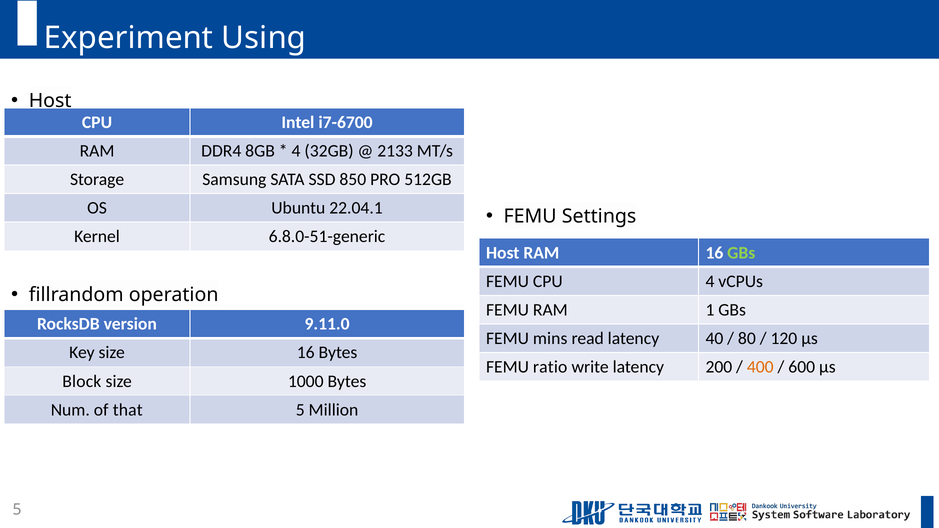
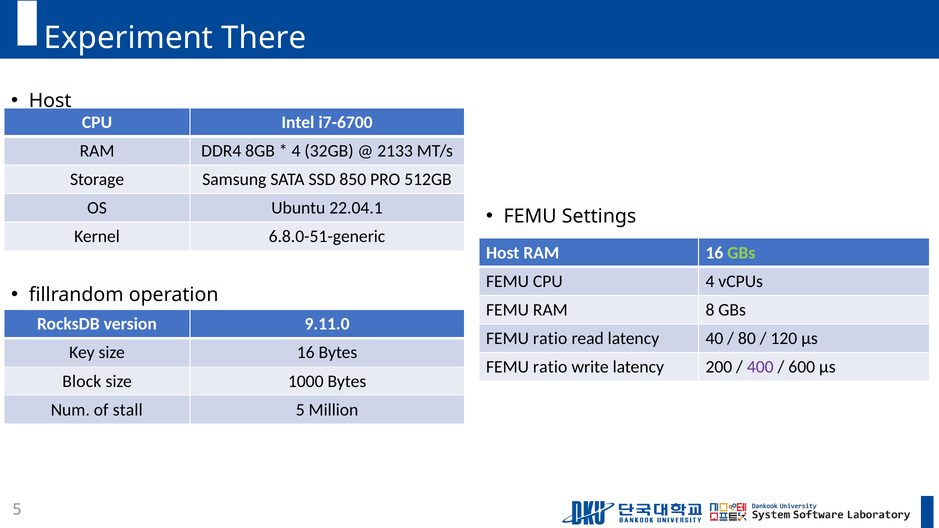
Using: Using -> There (264, 38)
1: 1 -> 8 (710, 310)
mins: mins -> ratio (550, 338)
400 colour: orange -> purple (760, 367)
that: that -> stall (128, 410)
